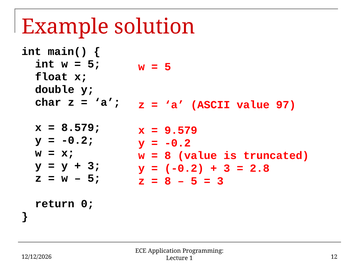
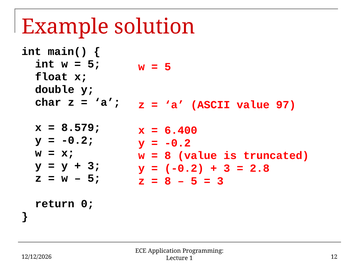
9.579: 9.579 -> 6.400 (181, 130)
